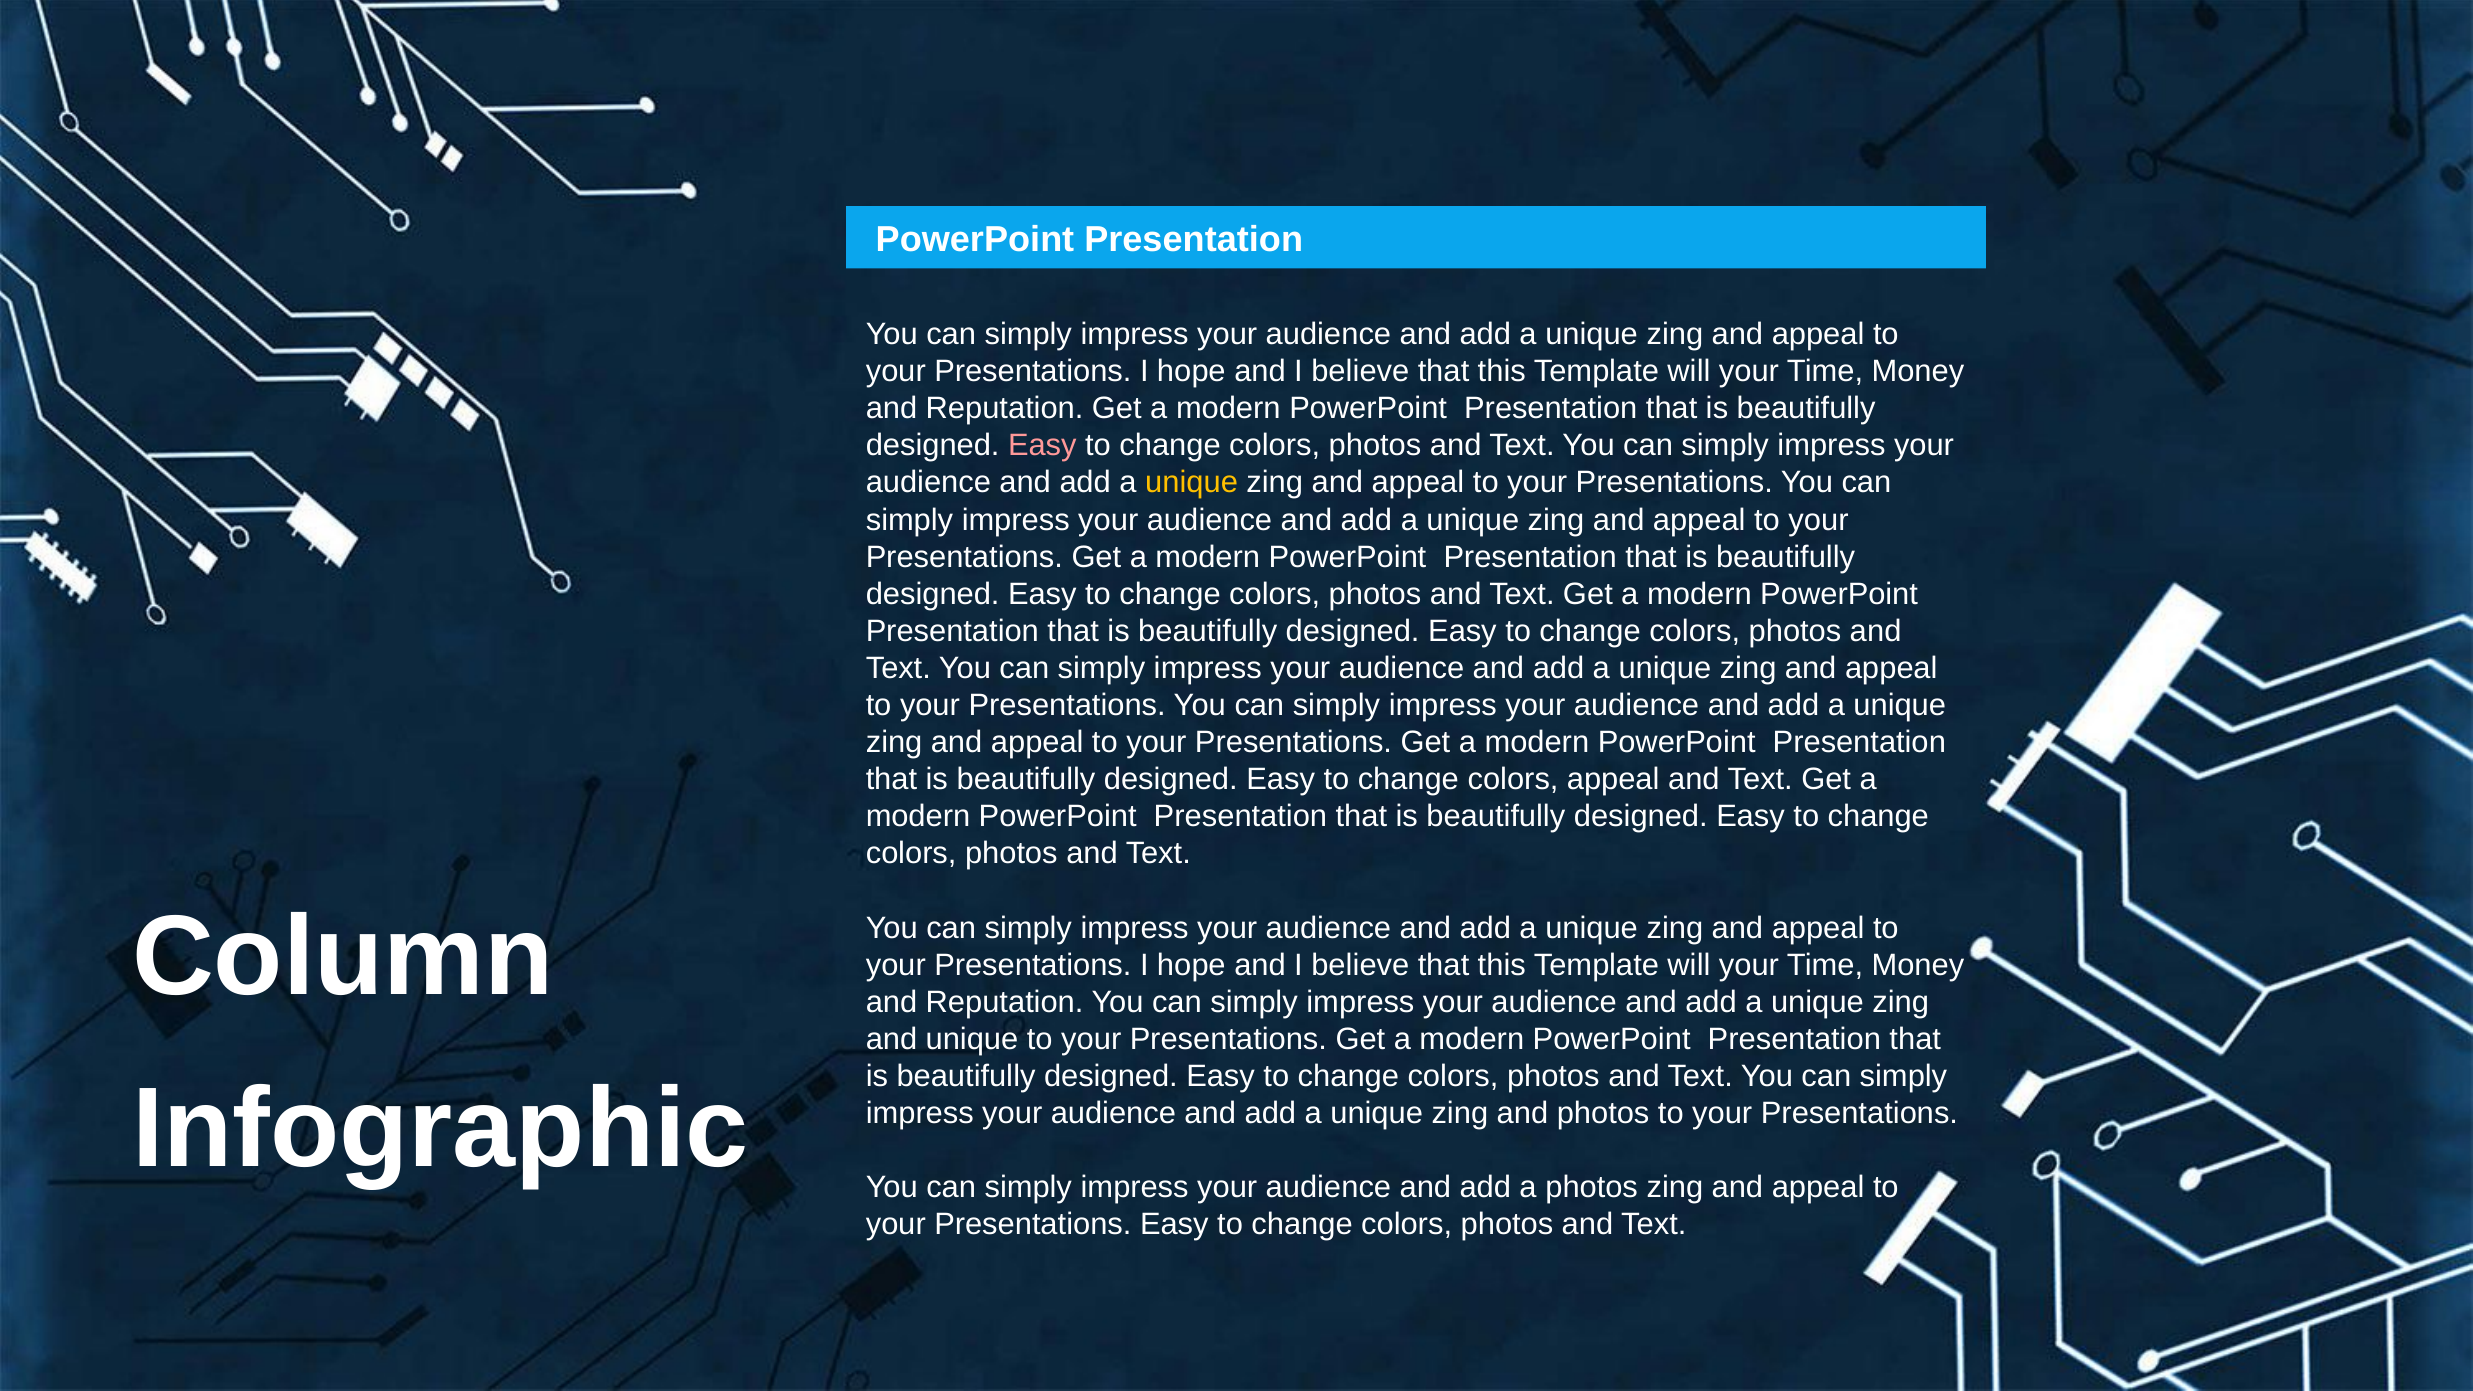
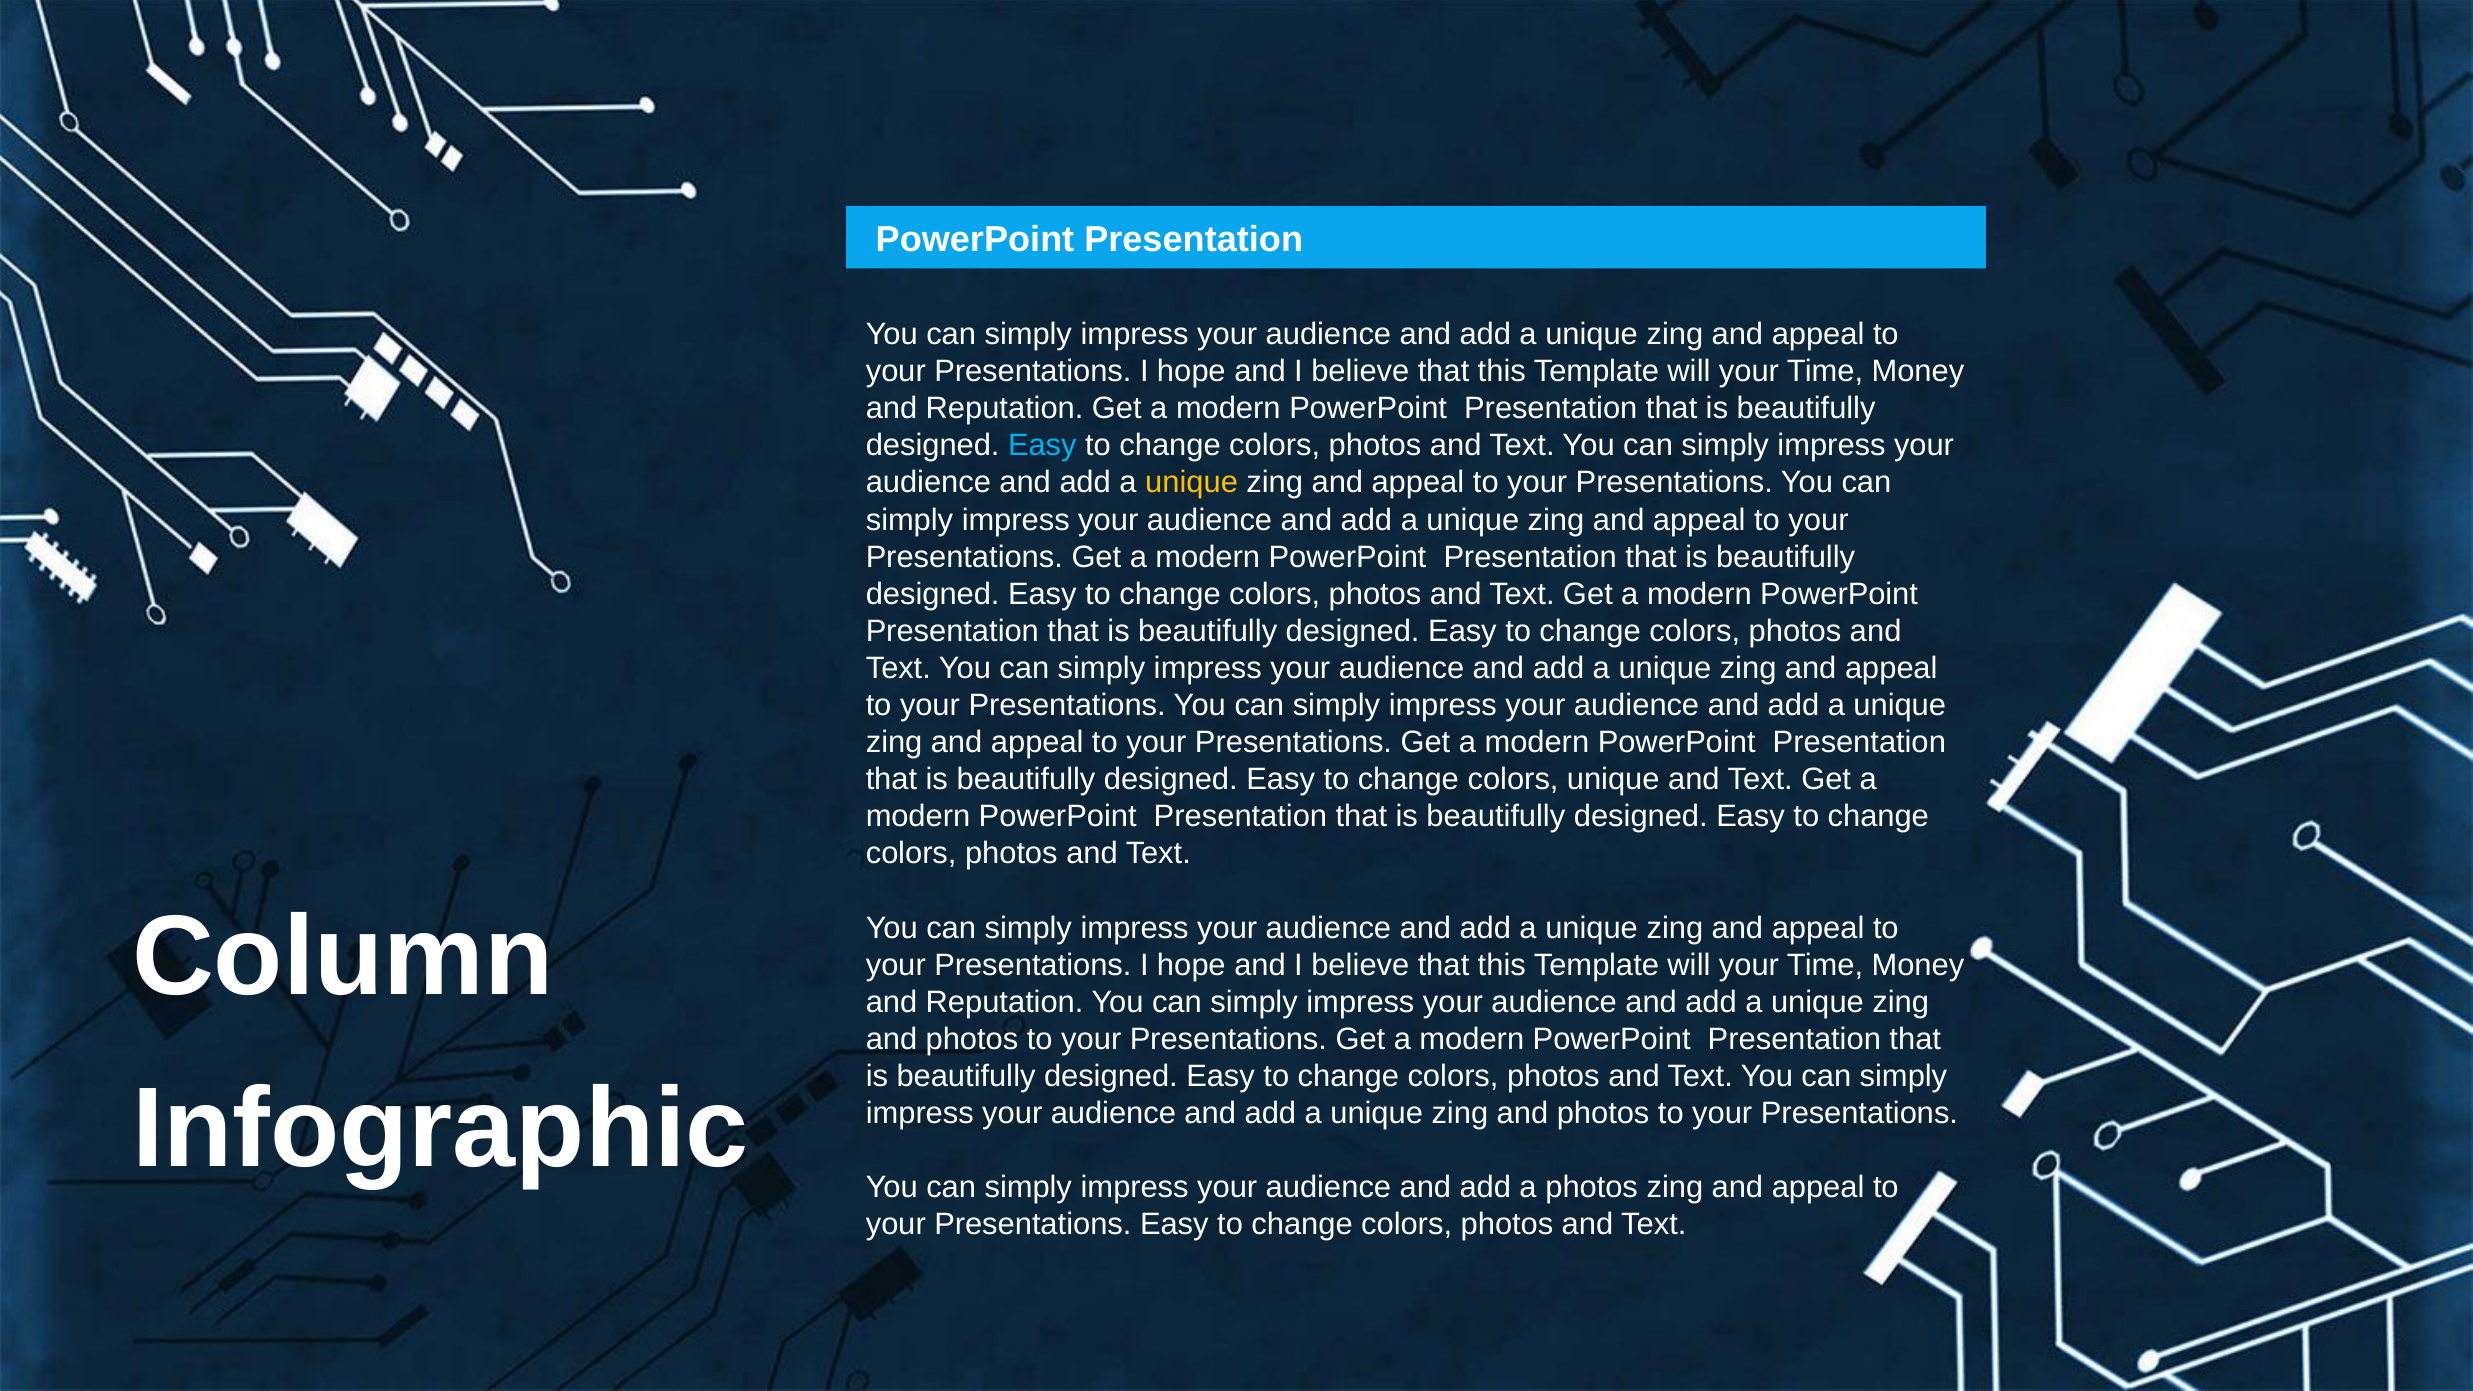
Easy colour: pink -> light blue (1042, 446)
colors appeal: appeal -> unique (1613, 780)
unique: unique -> photos (972, 1039)
